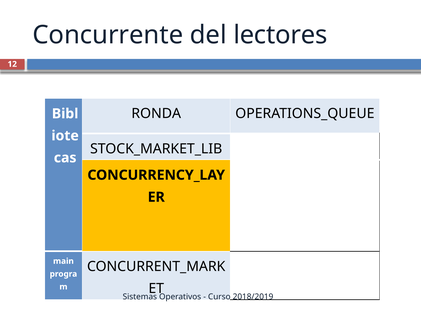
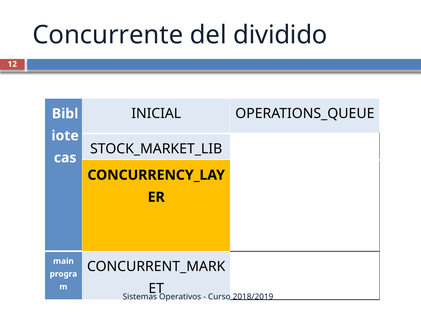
lectores: lectores -> dividido (280, 35)
RONDA: RONDA -> INICIAL (156, 114)
